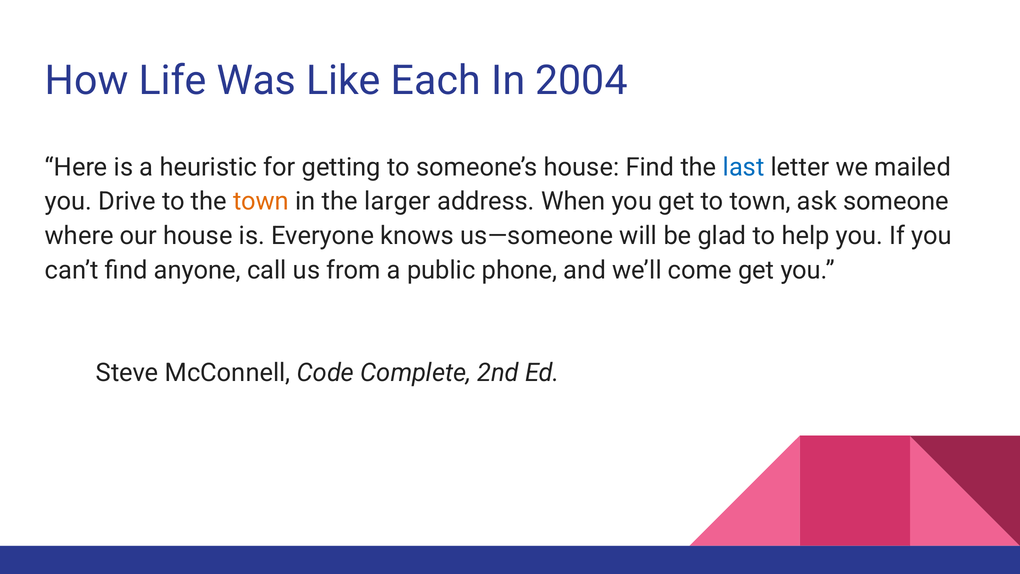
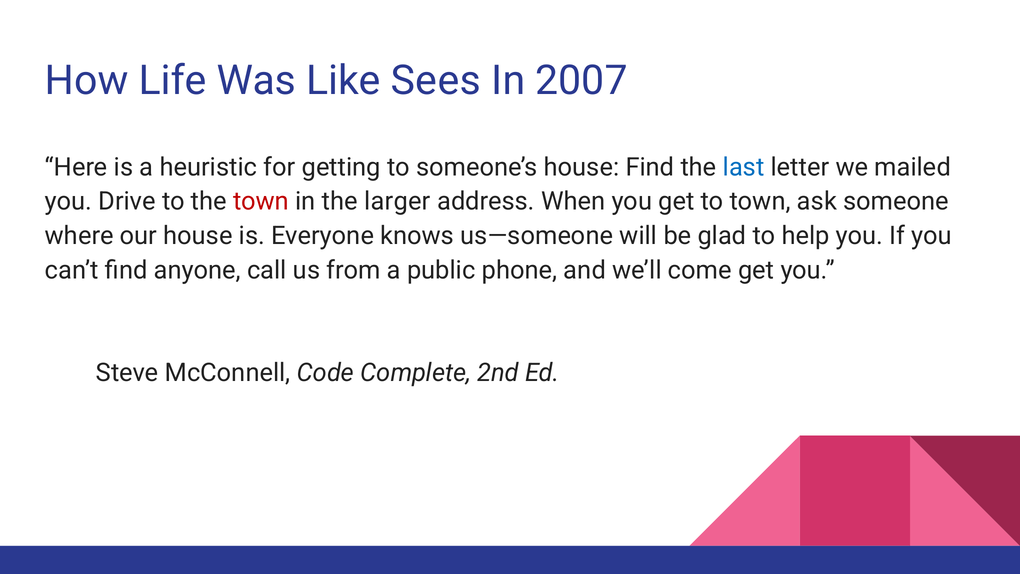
Each: Each -> Sees (436, 81)
2004: 2004 -> 2007 (581, 81)
town colour: orange -> red (261, 201)
